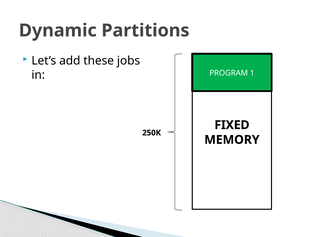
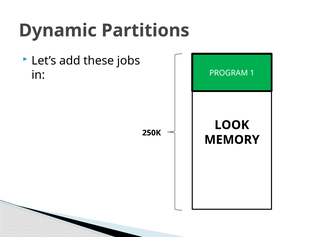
FIXED: FIXED -> LOOK (232, 125)
